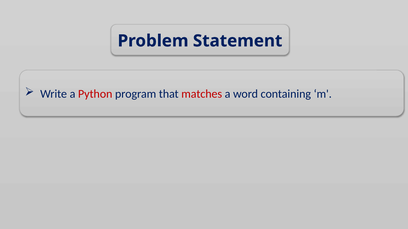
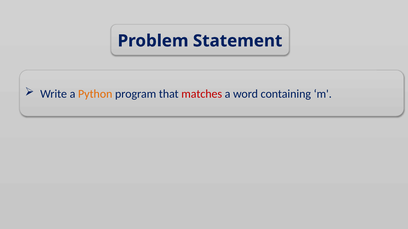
Python colour: red -> orange (95, 94)
